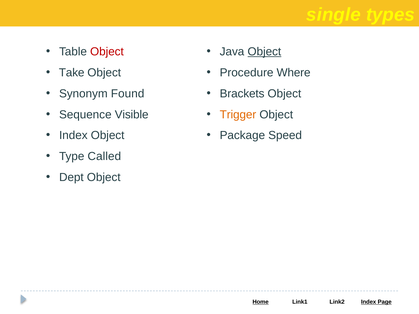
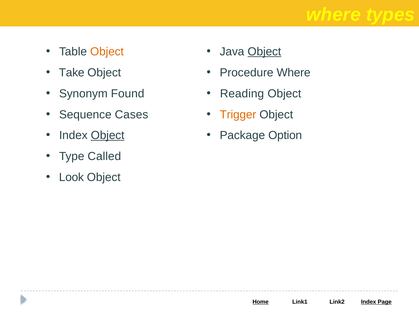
single: single -> where (333, 15)
Object colour: red -> orange (107, 52)
Brackets: Brackets -> Reading (242, 94)
Visible: Visible -> Cases (132, 115)
Object underline: none -> present (108, 136)
Speed: Speed -> Option (285, 136)
Dept: Dept -> Look (71, 177)
